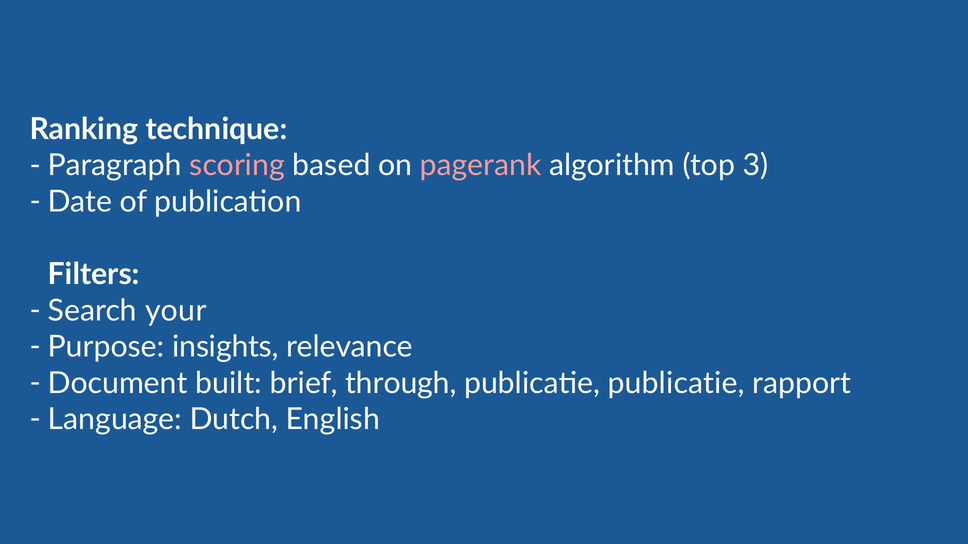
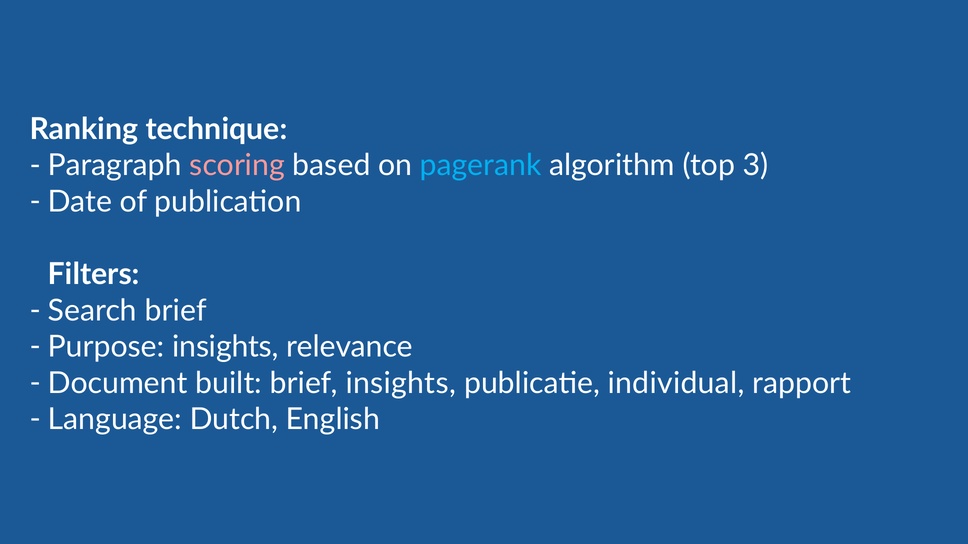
pagerank colour: pink -> light blue (481, 166)
Search your: your -> brief (176, 311)
brief through: through -> insights (401, 383)
publicatie publicatie: publicatie -> individual (676, 383)
